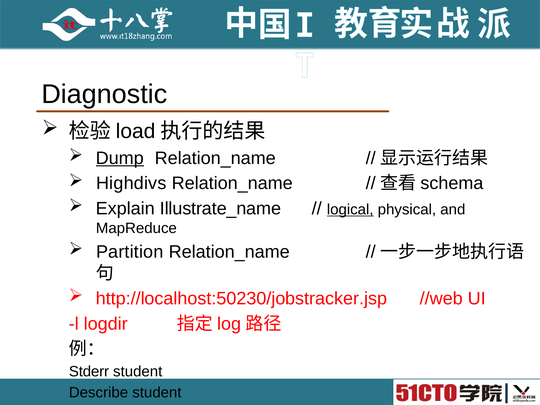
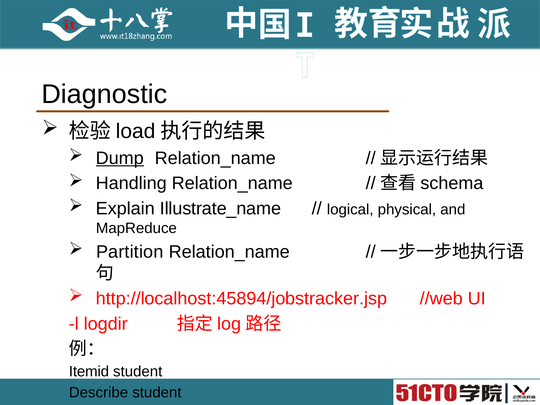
Highdivs: Highdivs -> Handling (131, 183)
logical underline: present -> none (350, 210)
http://localhost:50230/jobstracker.jsp: http://localhost:50230/jobstracker.jsp -> http://localhost:45894/jobstracker.jsp (241, 299)
Stderr: Stderr -> Itemid (89, 372)
